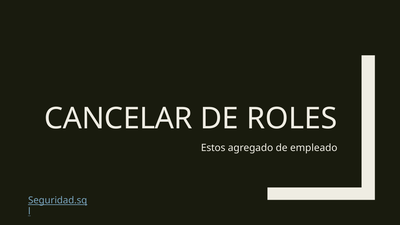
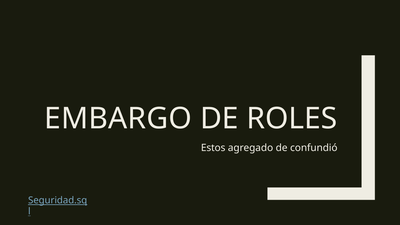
CANCELAR: CANCELAR -> EMBARGO (118, 118)
empleado: empleado -> confundió (314, 148)
